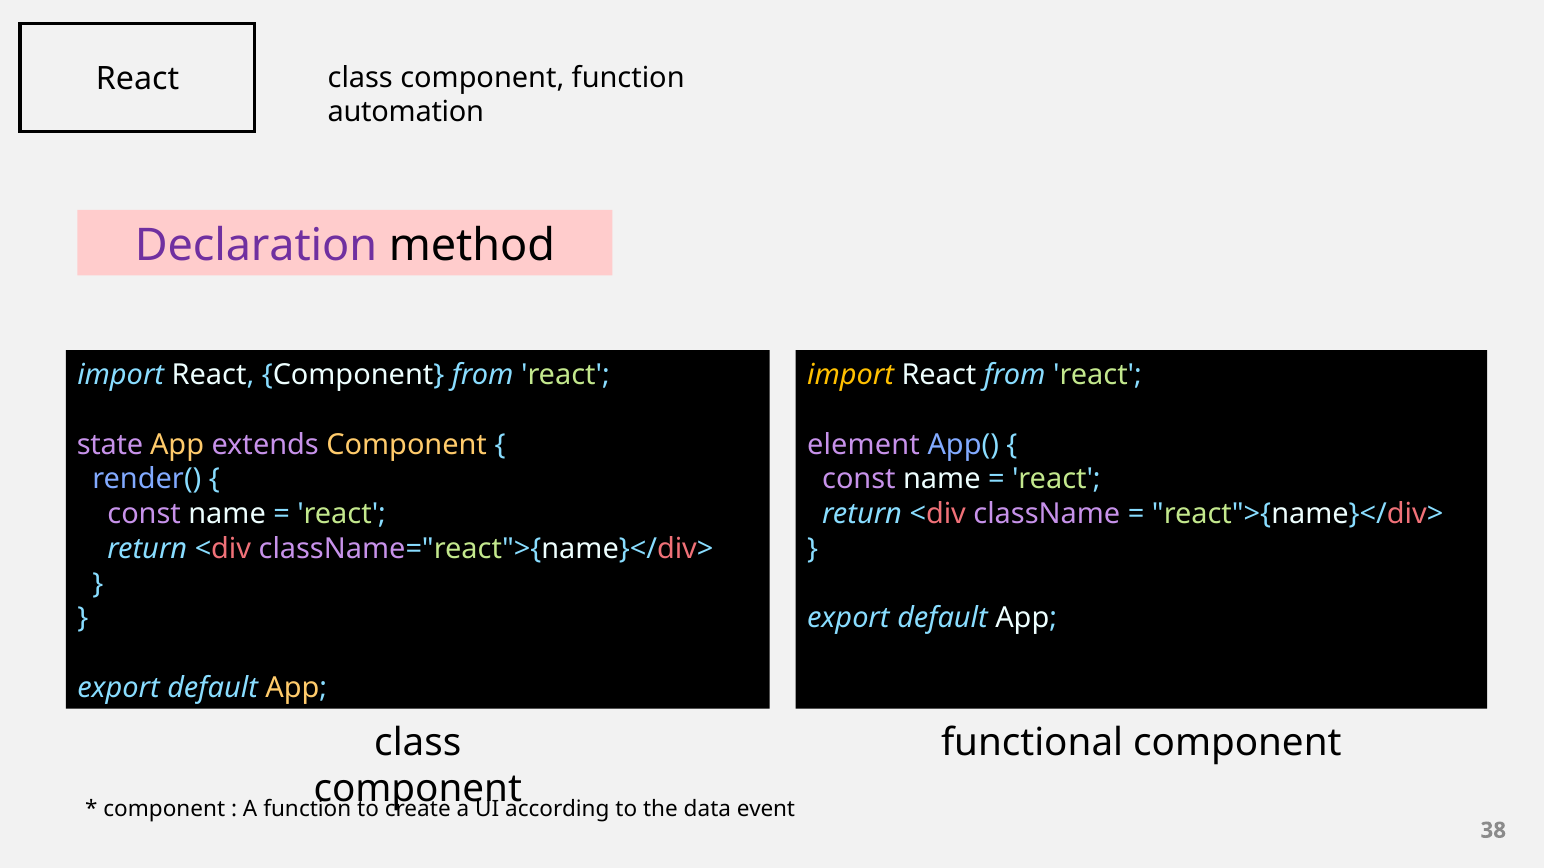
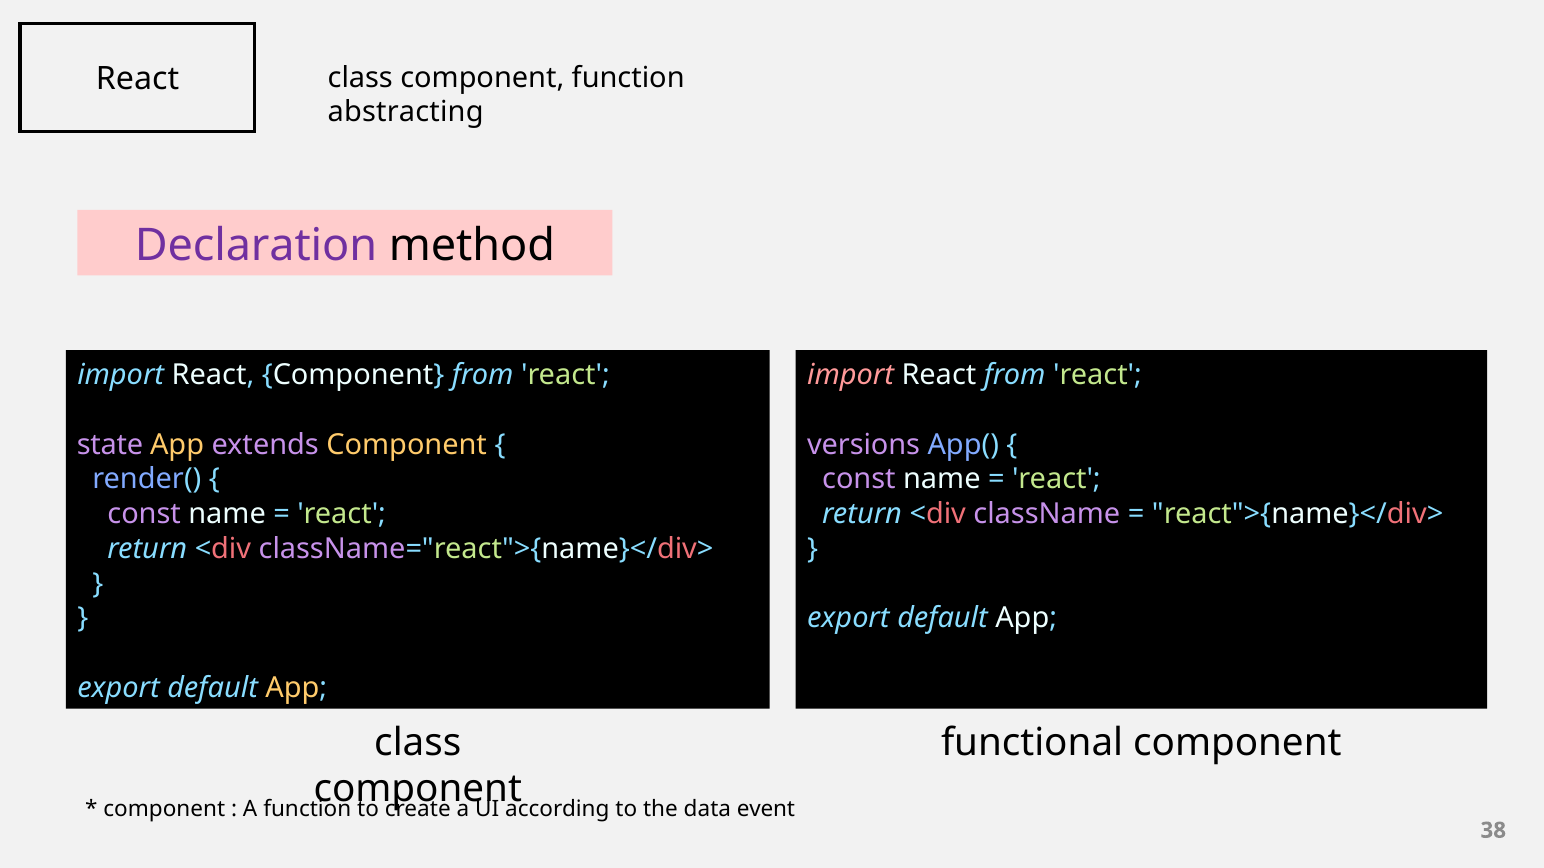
automation: automation -> abstracting (406, 112)
import colour: yellow -> pink (851, 375)
element: element -> versions (864, 445)
